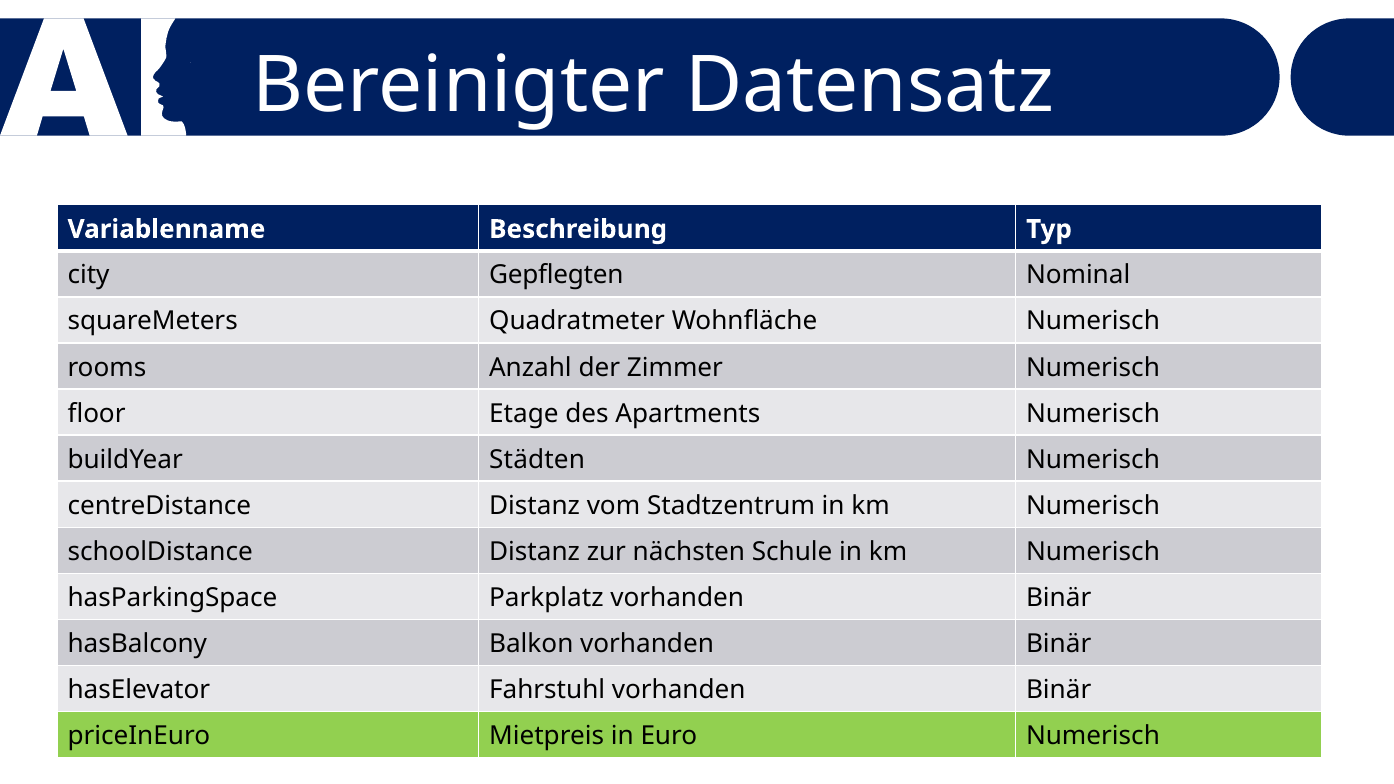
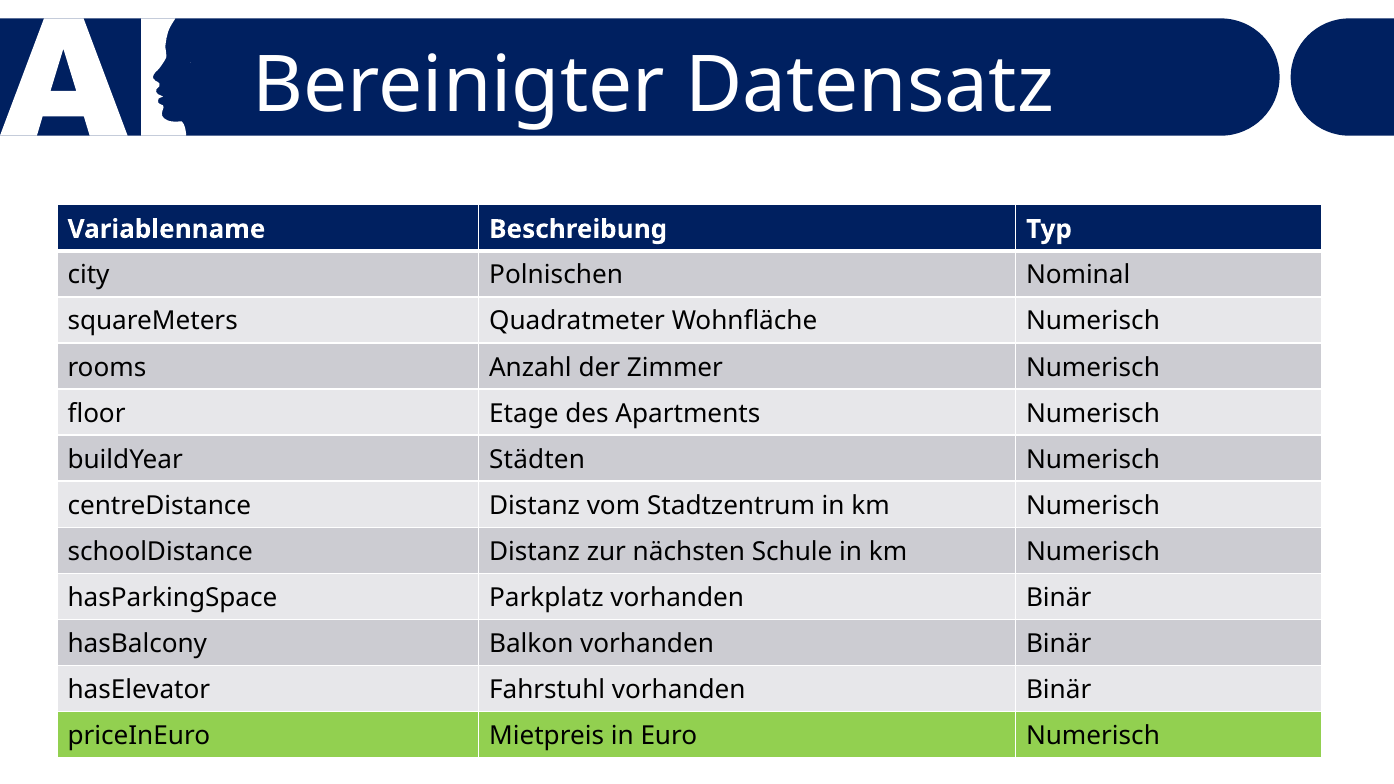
Gepflegten: Gepflegten -> Polnischen (556, 275)
